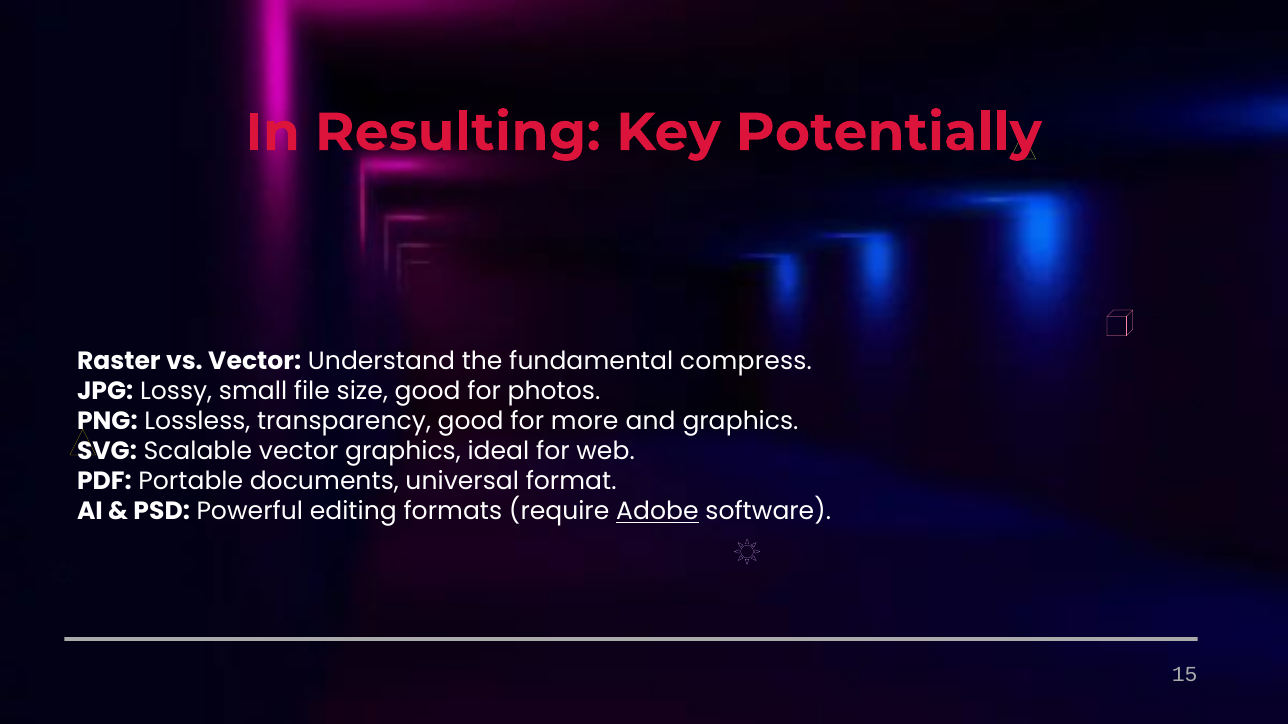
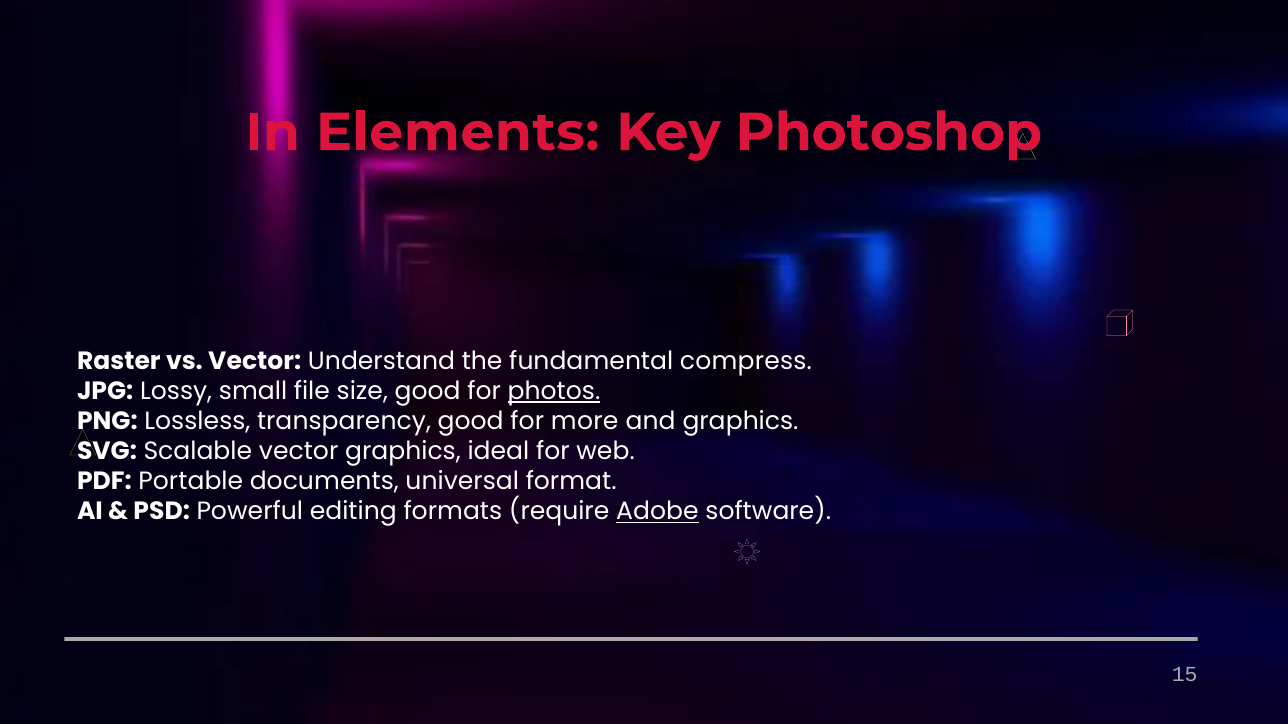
Resulting: Resulting -> Elements (458, 132)
Potentially: Potentially -> Photoshop (889, 132)
photos underline: none -> present (554, 391)
